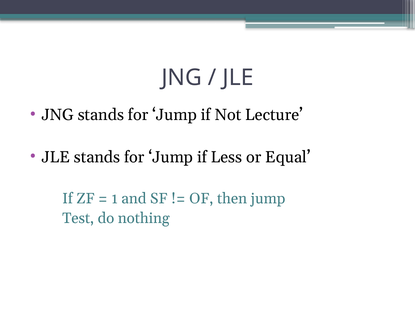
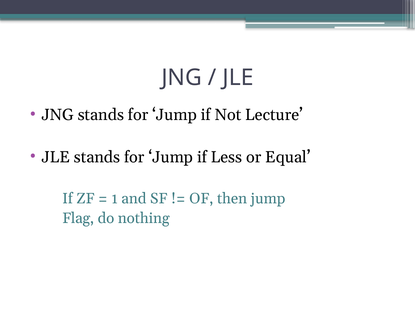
Test: Test -> Flag (78, 218)
